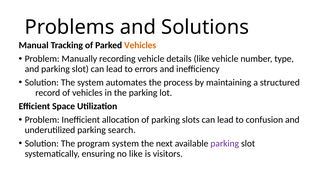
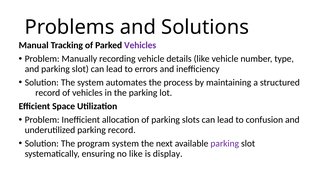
Vehicles colour: orange -> purple (140, 45)
parking search: search -> record (122, 130)
visitors: visitors -> display (168, 153)
